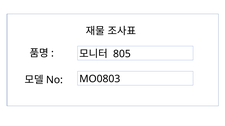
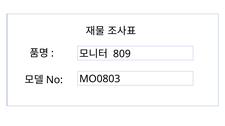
805: 805 -> 809 (122, 54)
